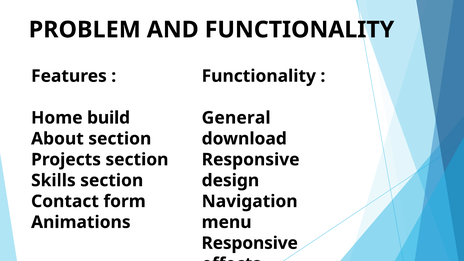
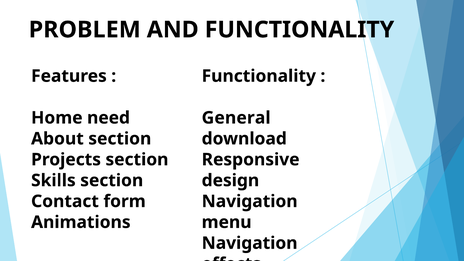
build: build -> need (109, 118)
Responsive: Responsive -> Navigation (250, 243)
